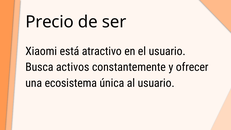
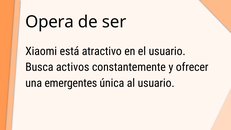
Precio: Precio -> Opera (50, 22)
ecosistema: ecosistema -> emergentes (71, 83)
